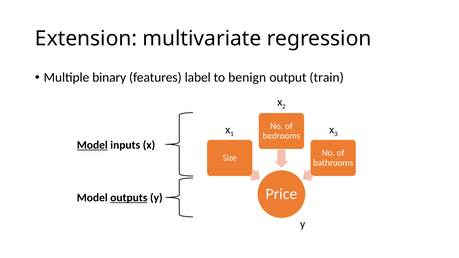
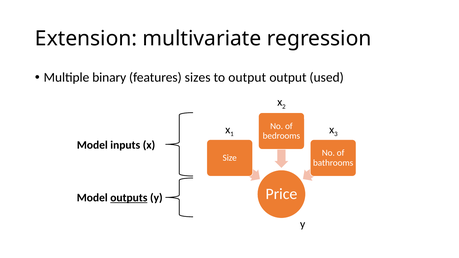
label: label -> sizes (198, 78)
to benign: benign -> output (247, 78)
train: train -> used (327, 78)
Model underline: present -> none (92, 145)
